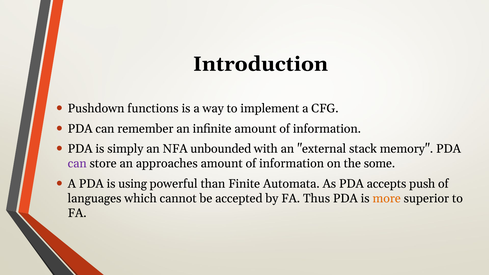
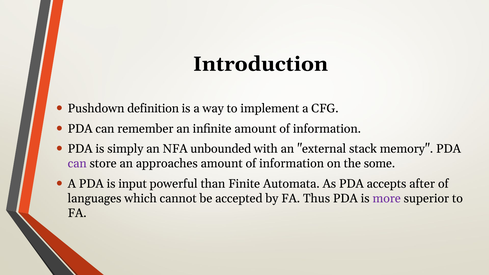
functions: functions -> definition (153, 109)
using: using -> input (133, 184)
push: push -> after (422, 184)
more colour: orange -> purple (387, 198)
